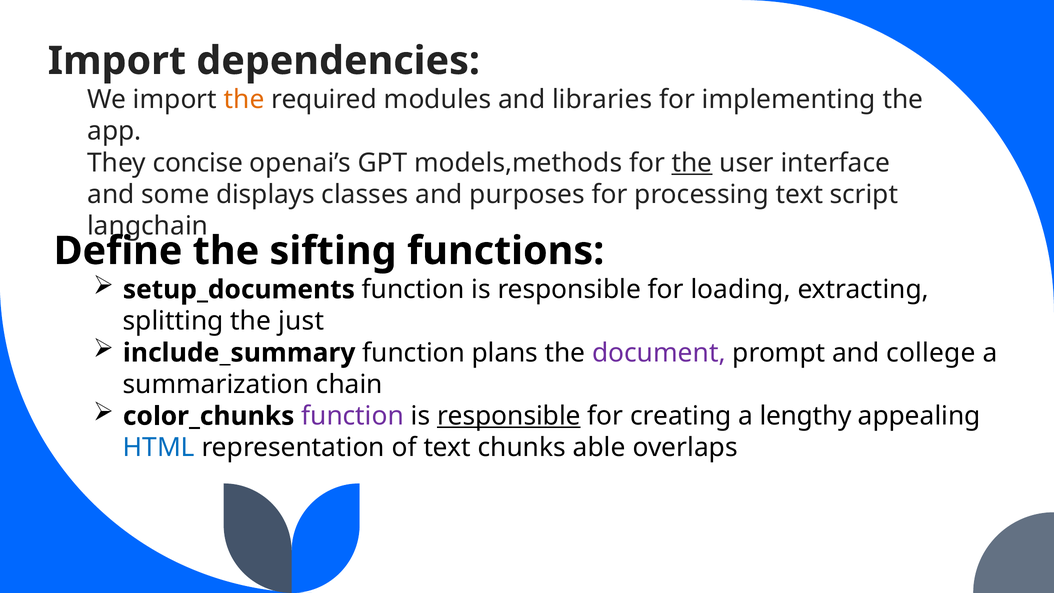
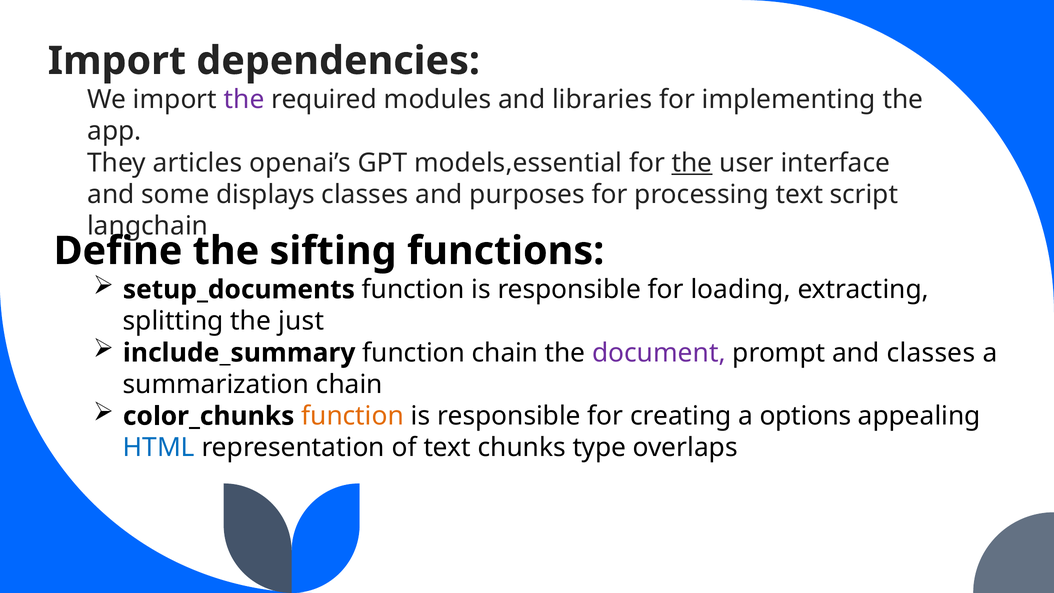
the colour: orange -> purple (244, 100)
concise: concise -> articles (198, 163)
models,methods: models,methods -> models,essential (518, 163)
function plans: plans -> chain (505, 353)
and college: college -> classes (931, 353)
function colour: purple -> orange (353, 416)
responsible underline: present -> none (509, 416)
lengthy: lengthy -> options (806, 416)
able: able -> type (599, 448)
